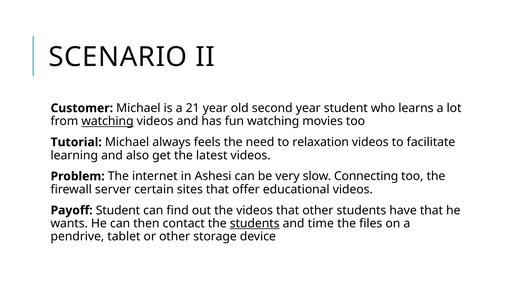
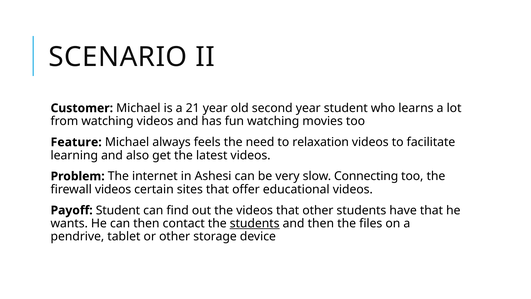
watching underline: present -> none (107, 121)
Tutorial: Tutorial -> Feature (76, 142)
firewall server: server -> videos (113, 189)
and time: time -> then (321, 223)
